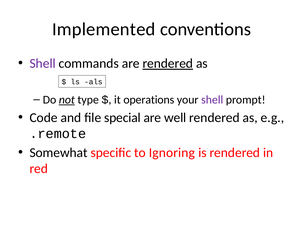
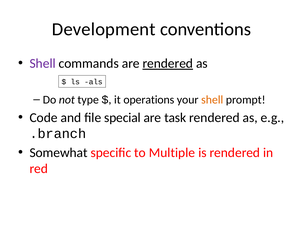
Implemented: Implemented -> Development (104, 29)
not underline: present -> none (67, 100)
shell colour: purple -> orange (212, 100)
well: well -> task (175, 118)
.remote: .remote -> .branch (58, 134)
Ignoring: Ignoring -> Multiple (172, 153)
